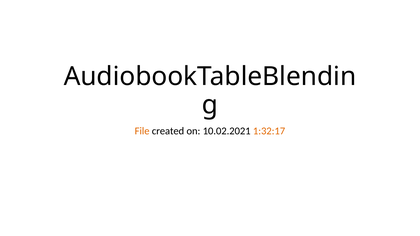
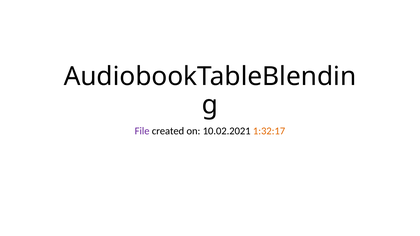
File colour: orange -> purple (142, 131)
